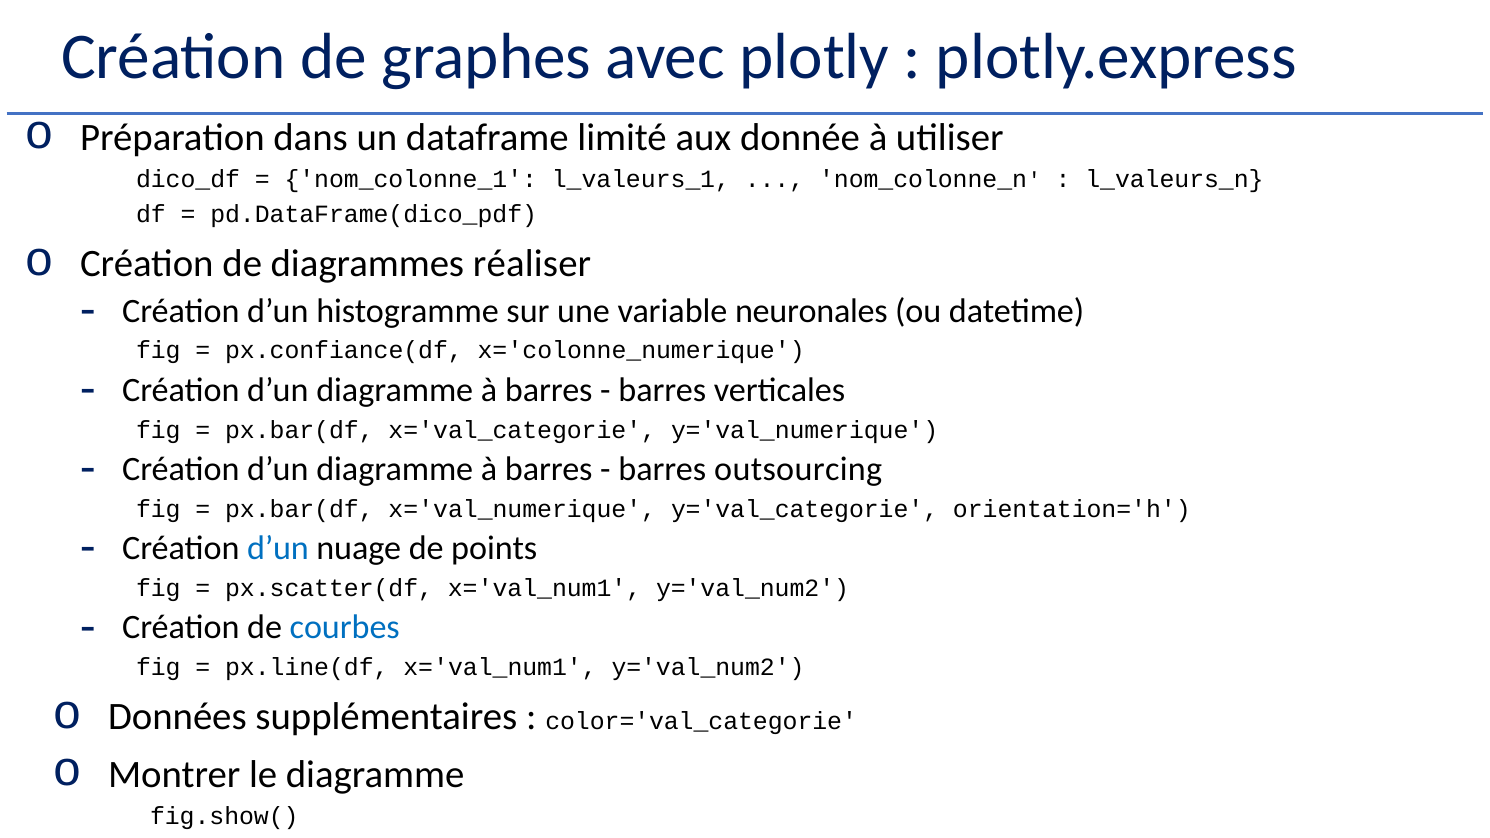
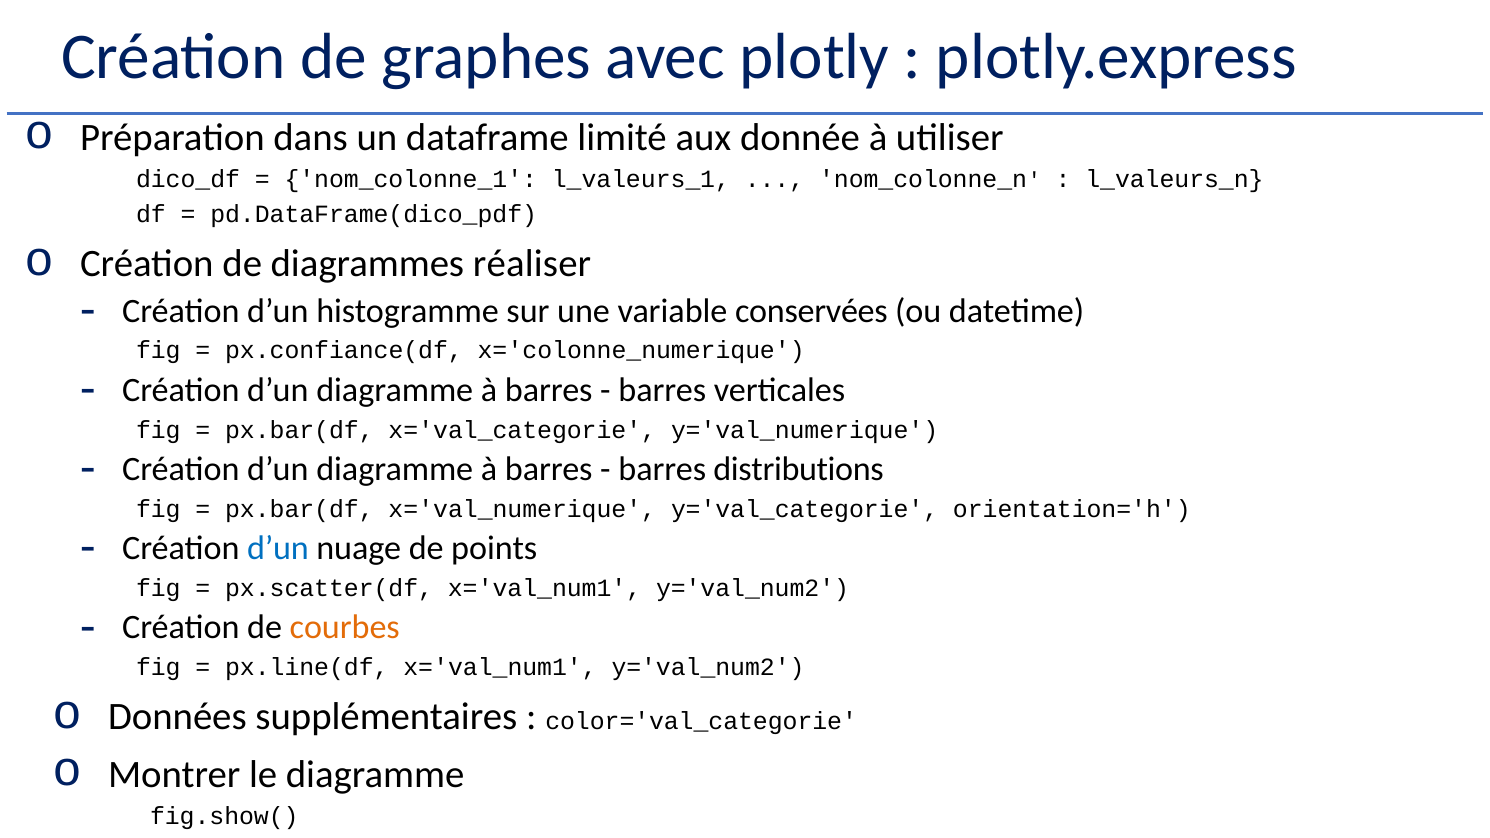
neuronales: neuronales -> conservées (811, 311)
outsourcing: outsourcing -> distributions (799, 470)
courbes colour: blue -> orange (345, 628)
